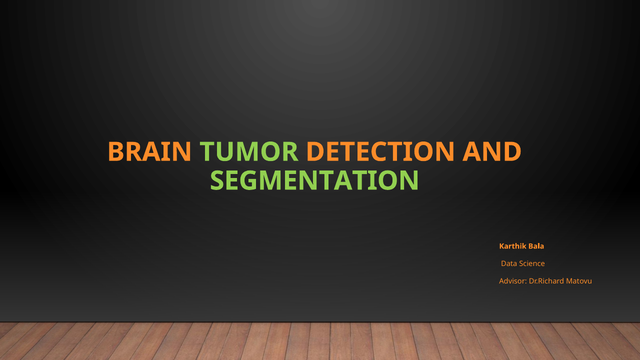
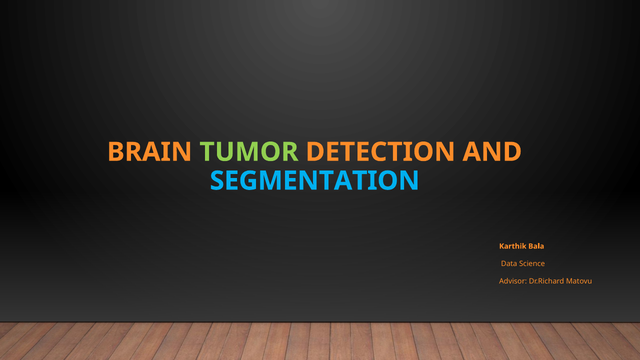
SEGMENTATION colour: light green -> light blue (315, 181)
